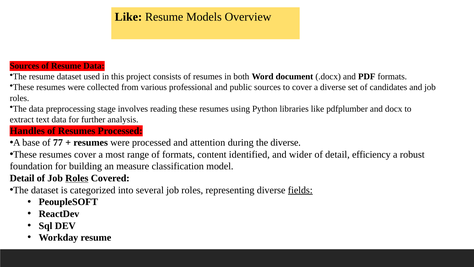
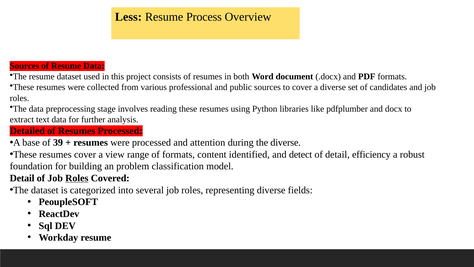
Like: Like -> Less (128, 17)
Models: Models -> Process (204, 17)
Handles: Handles -> Detailed (27, 131)
77: 77 -> 39 (58, 142)
most: most -> view (115, 154)
wider: wider -> detect (301, 154)
measure: measure -> problem (133, 166)
fields underline: present -> none (300, 190)
